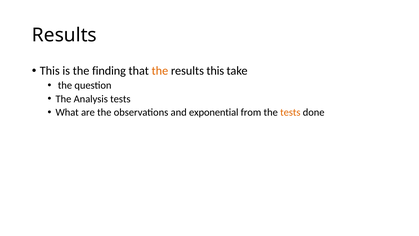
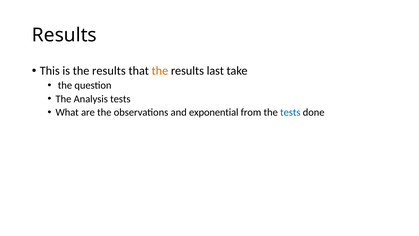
is the finding: finding -> results (109, 71)
results this: this -> last (215, 71)
tests colour: orange -> blue (290, 112)
